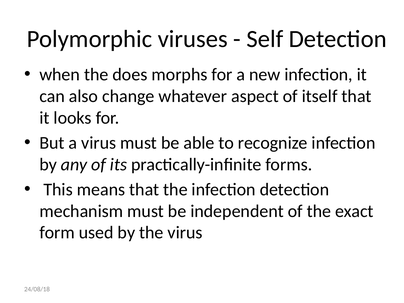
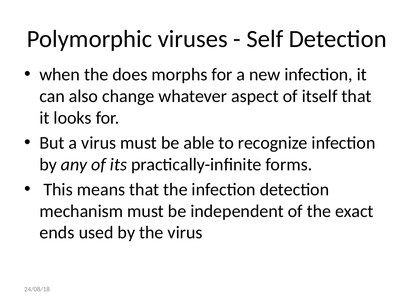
form: form -> ends (57, 233)
